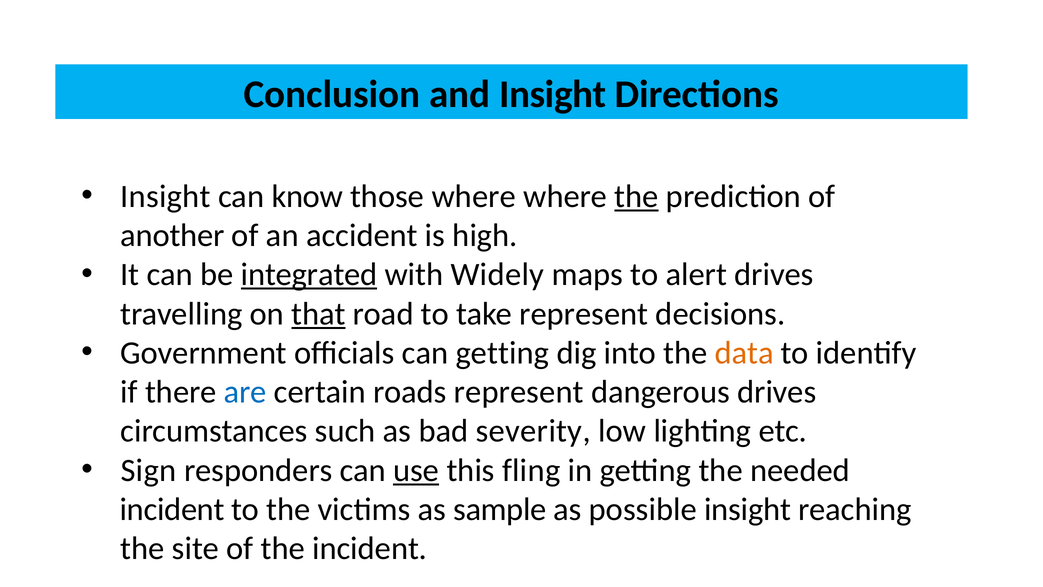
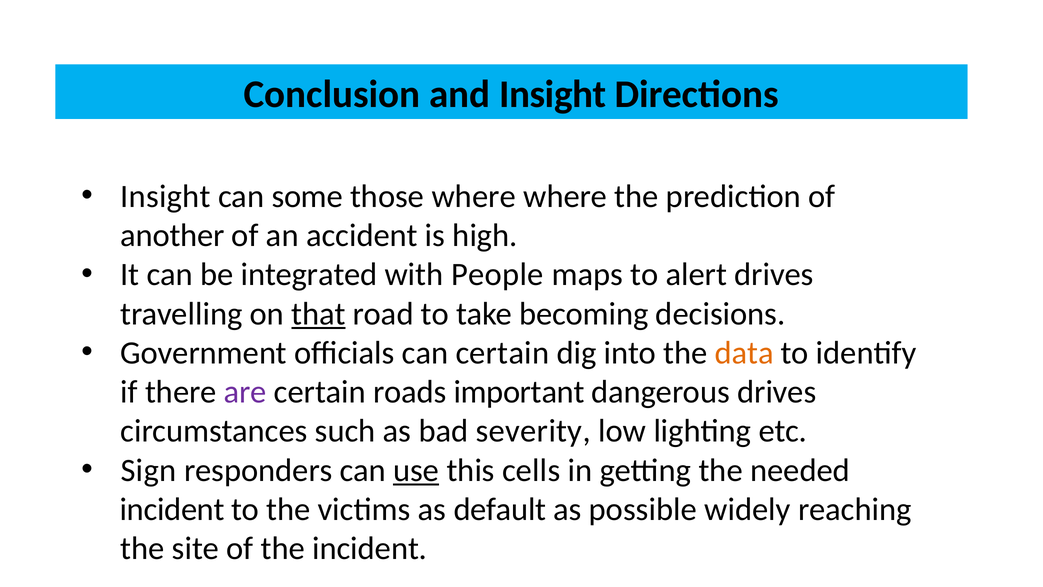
know: know -> some (307, 196)
the underline: present -> none (637, 196)
integrated underline: present -> none (309, 275)
Widely: Widely -> People (497, 275)
take represent: represent -> becoming (584, 314)
can getting: getting -> certain (502, 353)
are colour: blue -> purple (245, 392)
roads represent: represent -> important (519, 392)
fling: fling -> cells (531, 470)
sample: sample -> default (500, 509)
possible insight: insight -> widely (747, 509)
